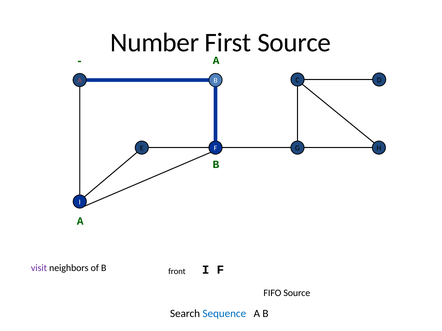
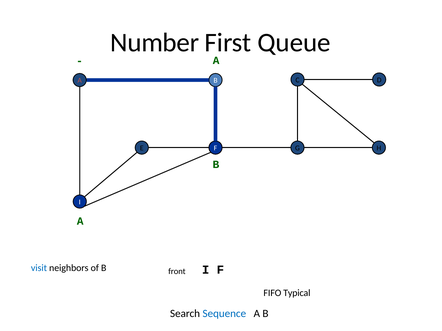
First Source: Source -> Queue (294, 43)
visit colour: purple -> blue (39, 268)
FIFO Source: Source -> Typical (297, 293)
